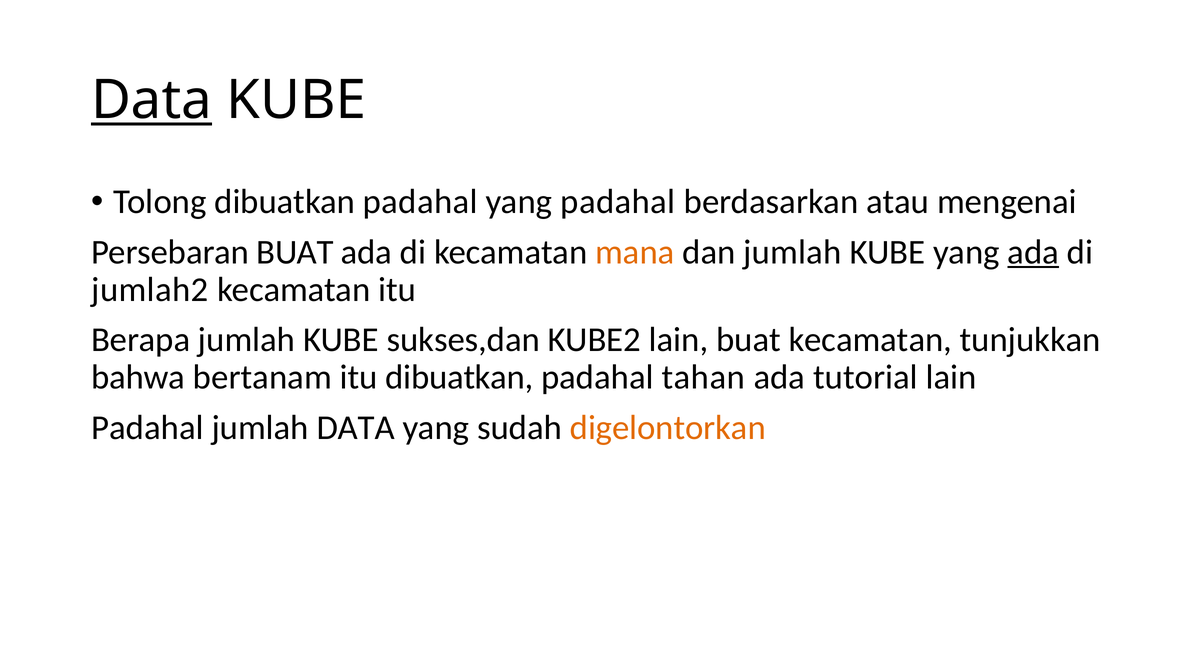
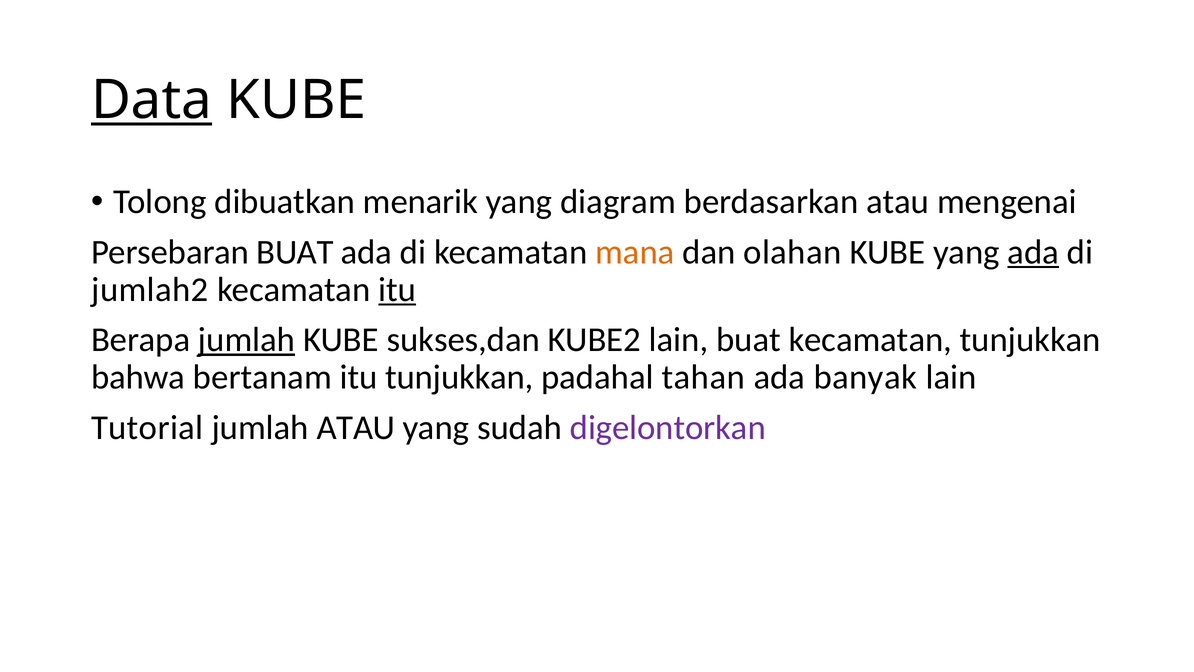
Tolong dibuatkan padahal: padahal -> menarik (420, 202)
yang padahal: padahal -> diagram (618, 202)
dan jumlah: jumlah -> olahan (792, 252)
itu underline: none -> present (397, 290)
jumlah underline: none -> present (247, 340)
itu dibuatkan: dibuatkan -> tunjukkan (459, 377)
tutorial: tutorial -> banyak (865, 377)
Padahal: Padahal -> Tutorial (147, 427)
jumlah DATA: DATA -> ATAU (356, 427)
digelontorkan colour: orange -> purple (668, 427)
